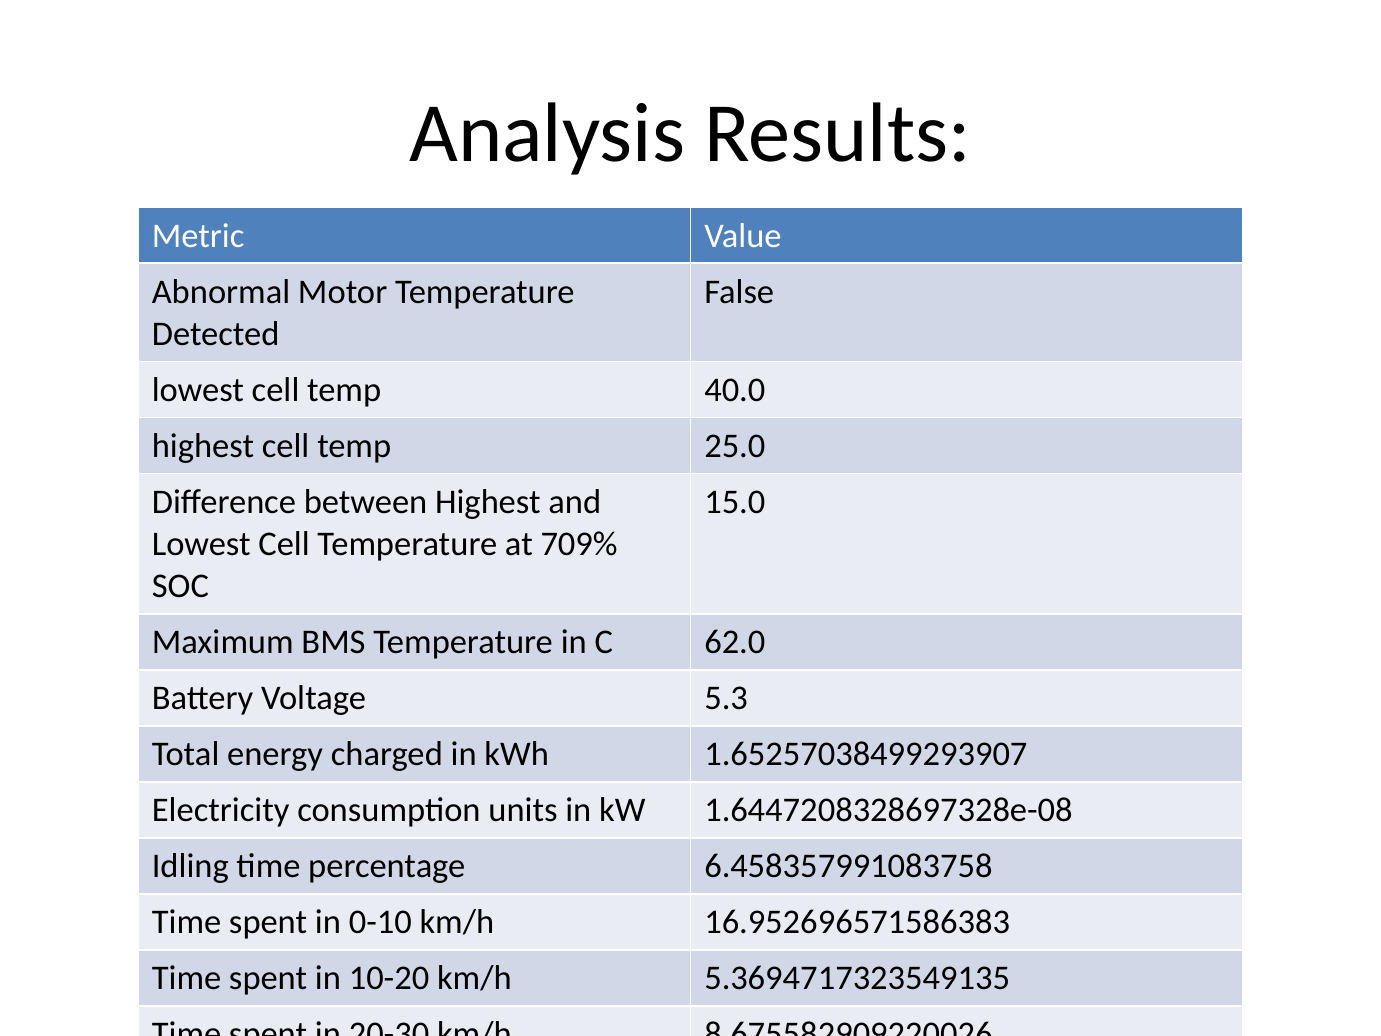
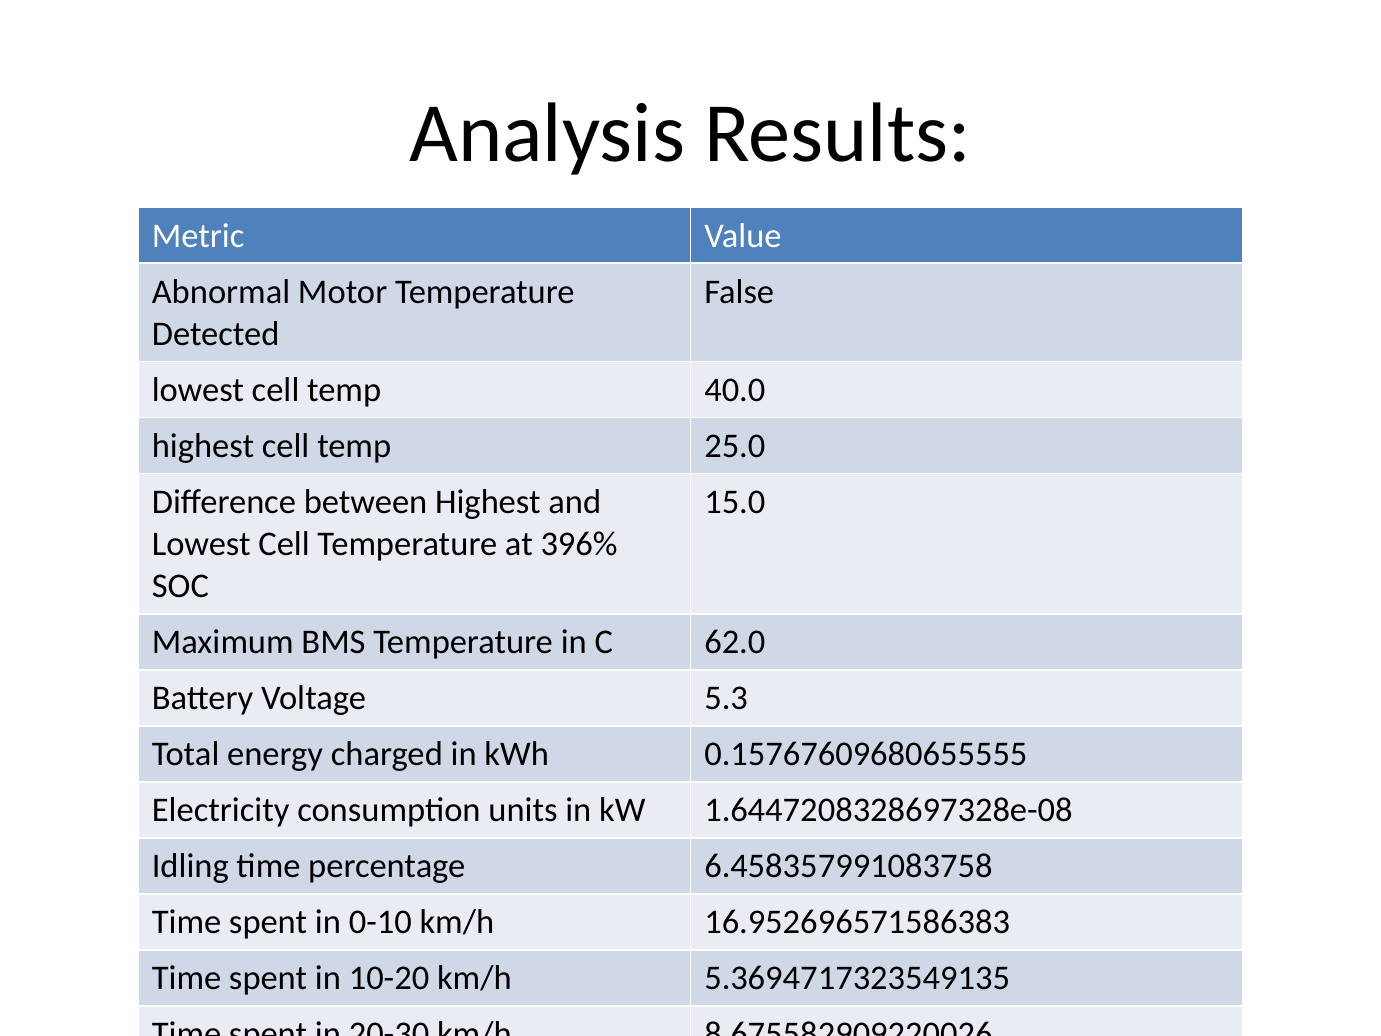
709%: 709% -> 396% (579, 544)
1.65257038499293907: 1.65257038499293907 -> 0.15767609680655555 (866, 754)
